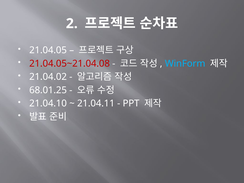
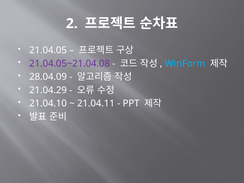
21.04.05~21.04.08 colour: red -> purple (70, 64)
21.04.02: 21.04.02 -> 28.04.09 (48, 77)
68.01.25: 68.01.25 -> 21.04.29 (48, 90)
